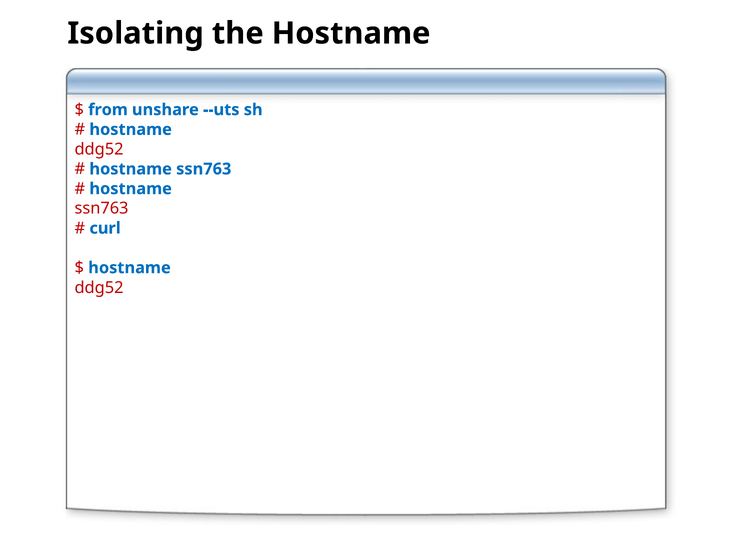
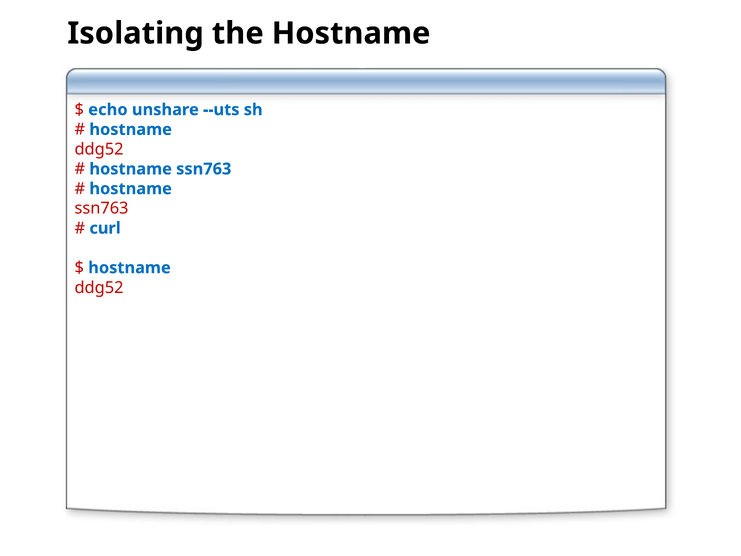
from: from -> echo (108, 110)
